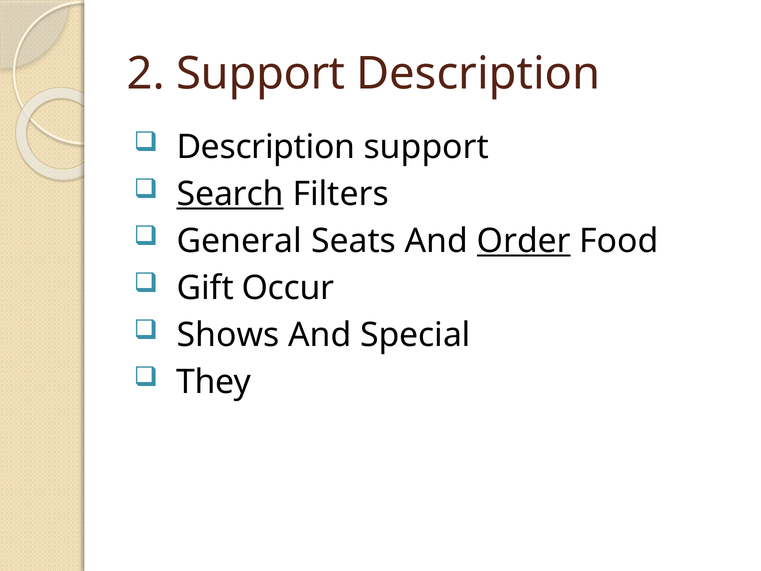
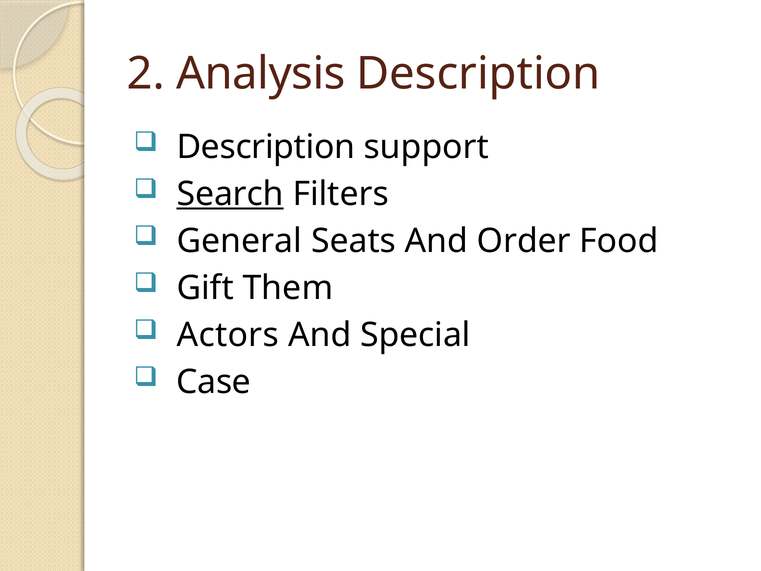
2 Support: Support -> Analysis (261, 74)
Order underline: present -> none (524, 241)
Occur: Occur -> Them (288, 288)
Shows: Shows -> Actors (228, 335)
They: They -> Case (214, 382)
